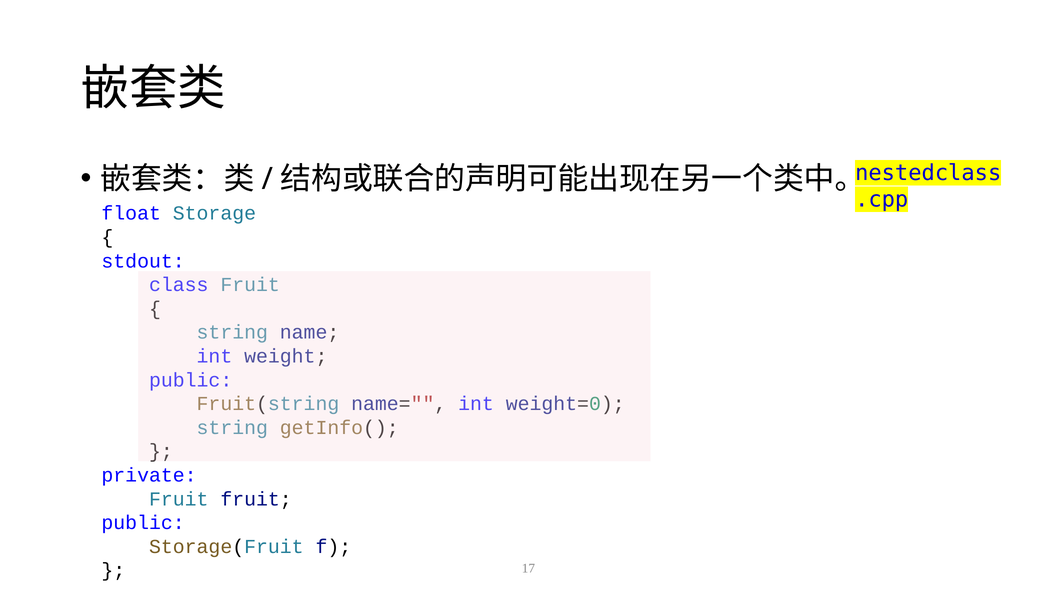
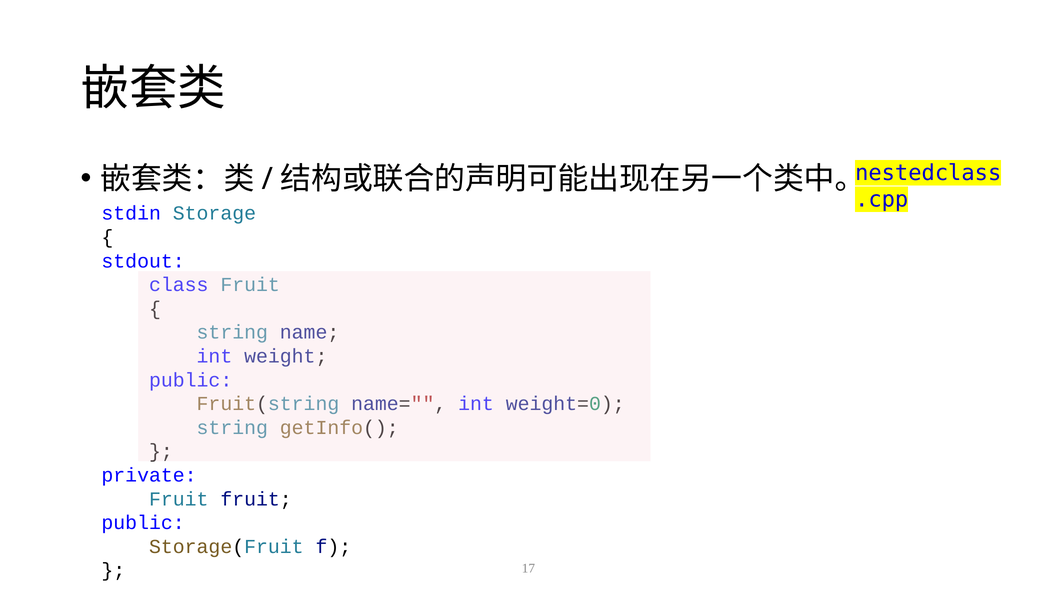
float: float -> stdin (131, 213)
